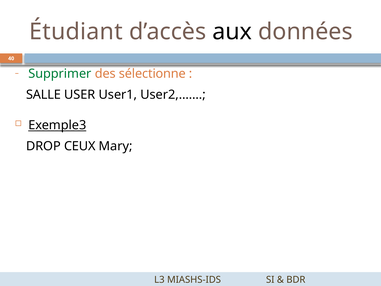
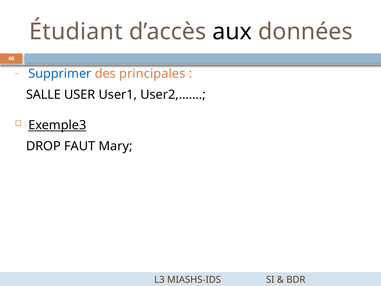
Supprimer colour: green -> blue (60, 74)
sélectionne: sélectionne -> principales (152, 74)
CEUX: CEUX -> FAUT (80, 146)
